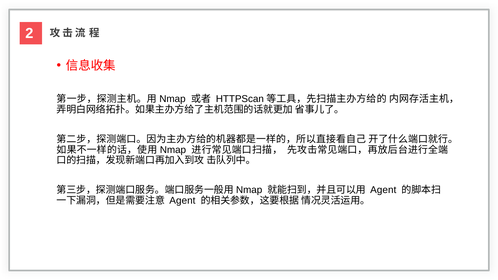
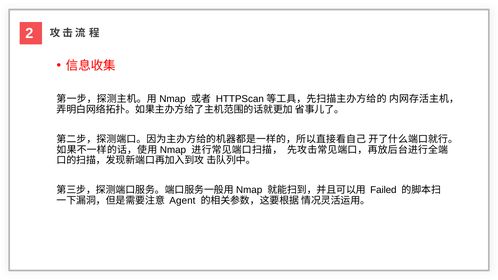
Agent: Agent -> Failed (383, 190)
